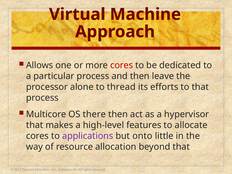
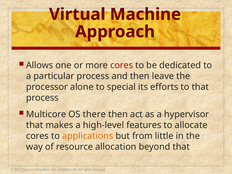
thread: thread -> special (121, 87)
applications colour: purple -> orange (88, 136)
onto: onto -> from (142, 136)
